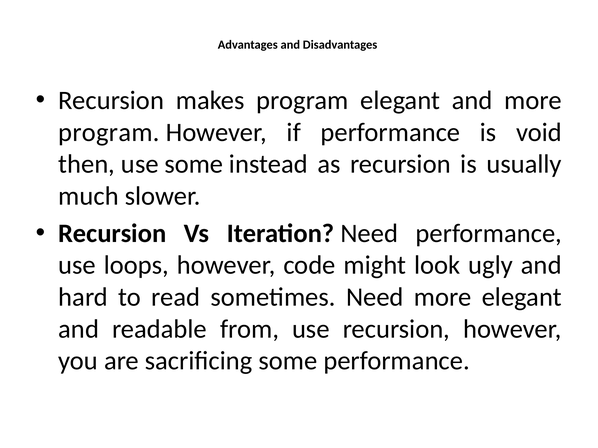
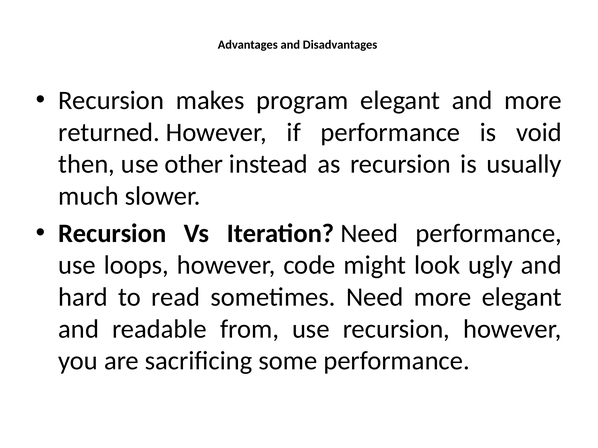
program: program -> returned (109, 132)
use some: some -> other (194, 164)
